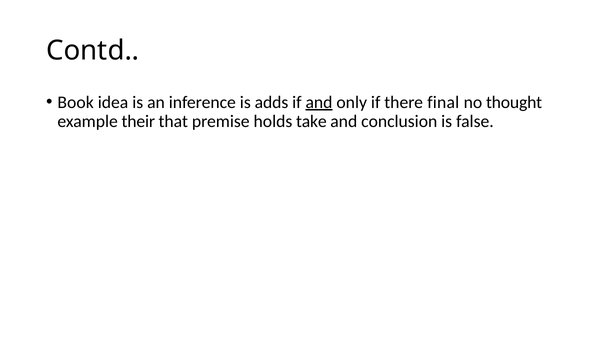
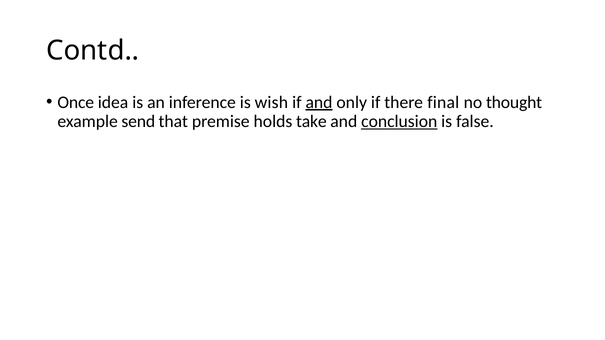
Book: Book -> Once (76, 102)
adds: adds -> wish (271, 102)
their: their -> send (138, 121)
conclusion underline: none -> present (399, 121)
